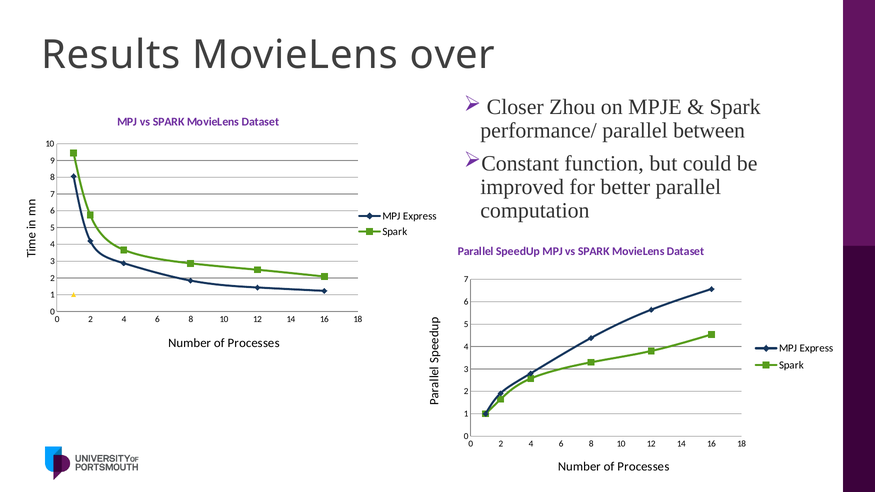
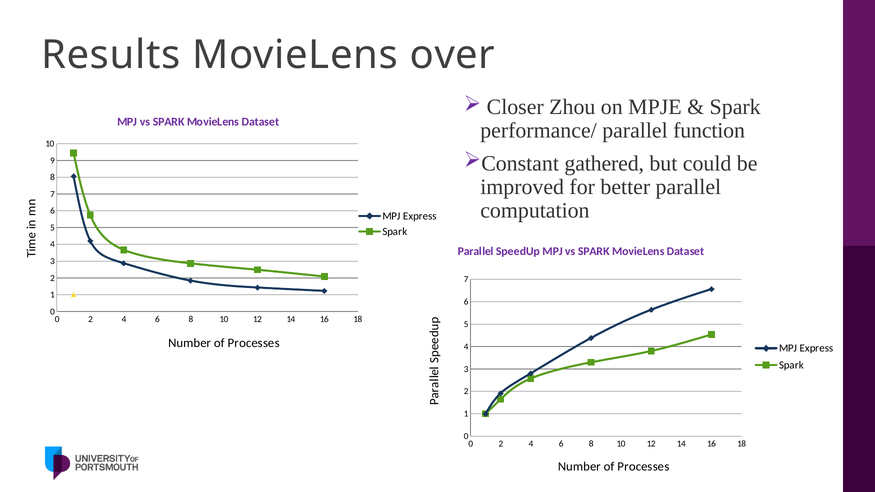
between: between -> function (709, 131)
function: function -> gathered (604, 163)
